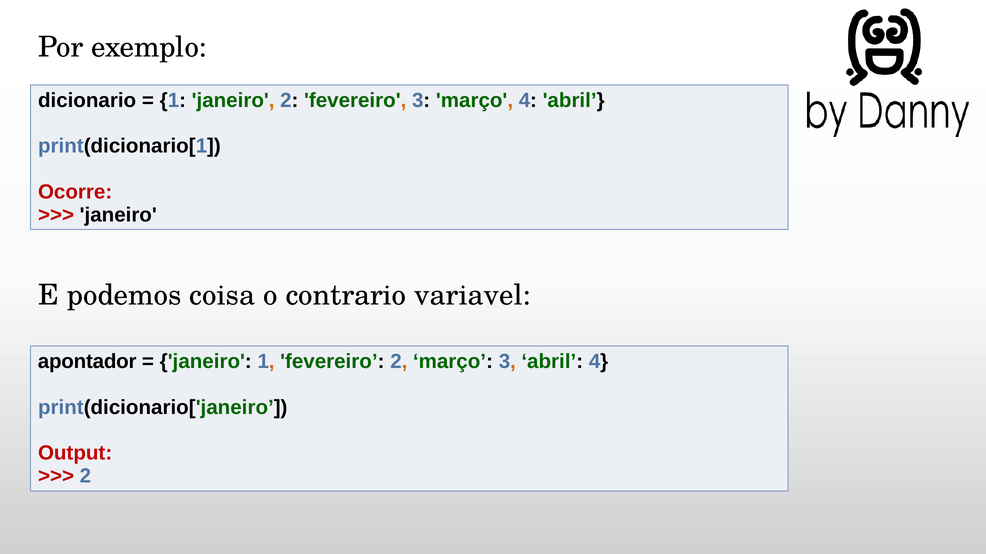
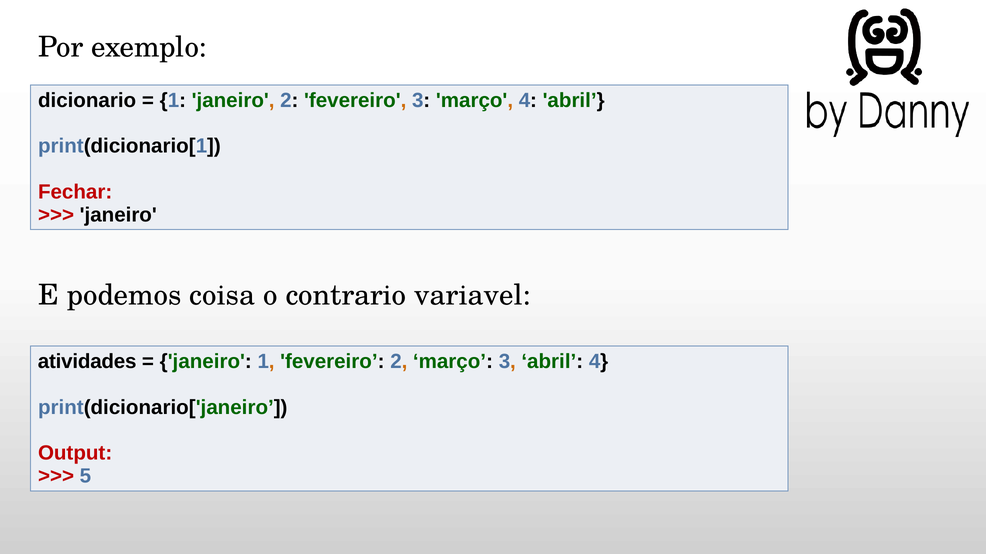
Ocorre: Ocorre -> Fechar (75, 192)
apontador: apontador -> atividades (87, 362)
2: 2 -> 5 (85, 477)
